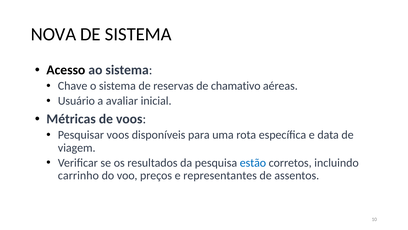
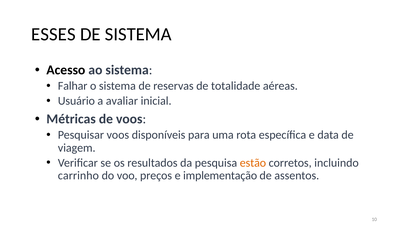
NOVA: NOVA -> ESSES (53, 34)
Chave: Chave -> Falhar (73, 86)
chamativo: chamativo -> totalidade (236, 86)
estão colour: blue -> orange (253, 162)
representantes: representantes -> implementação (220, 175)
